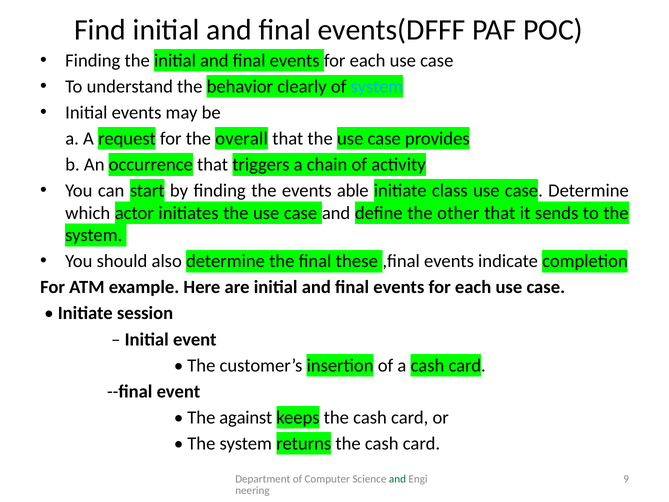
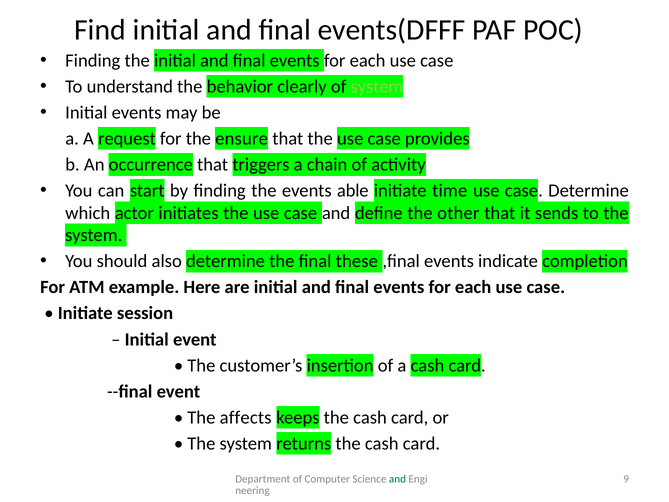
system colour: light blue -> light green (377, 86)
overall: overall -> ensure (242, 138)
class: class -> time (450, 191)
against: against -> affects (246, 417)
